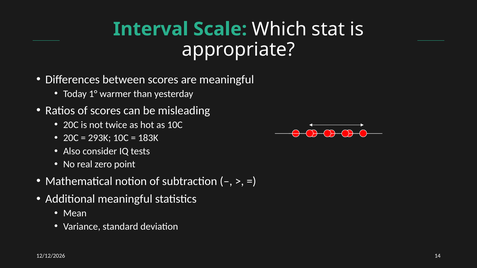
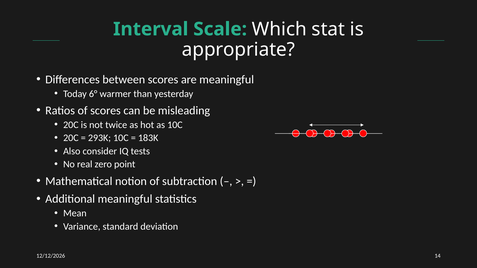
1°: 1° -> 6° (93, 94)
